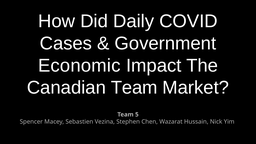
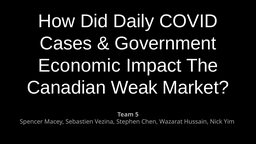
Canadian Team: Team -> Weak (134, 88)
